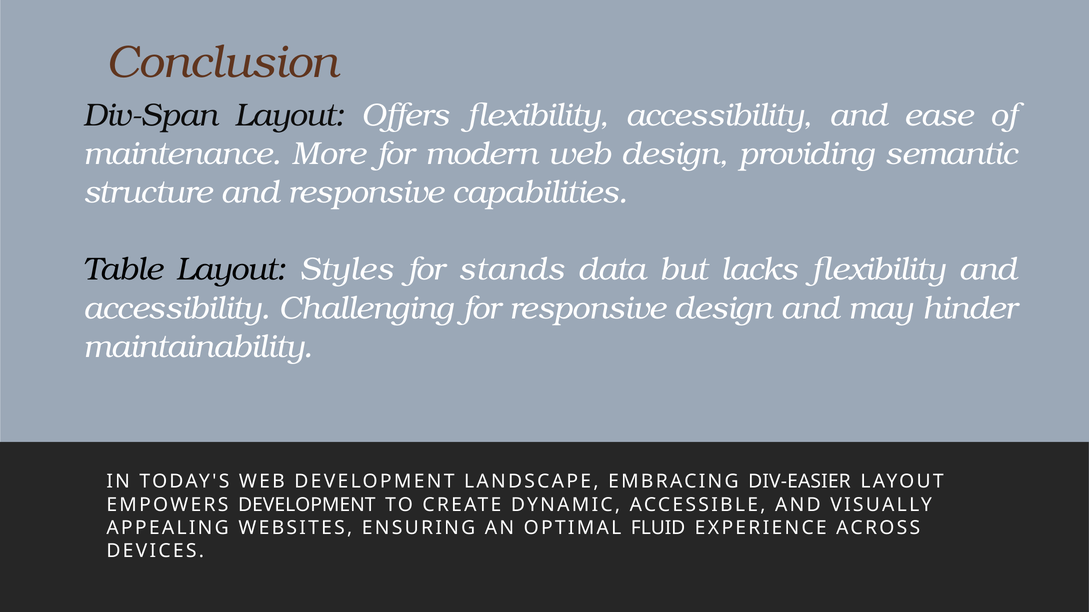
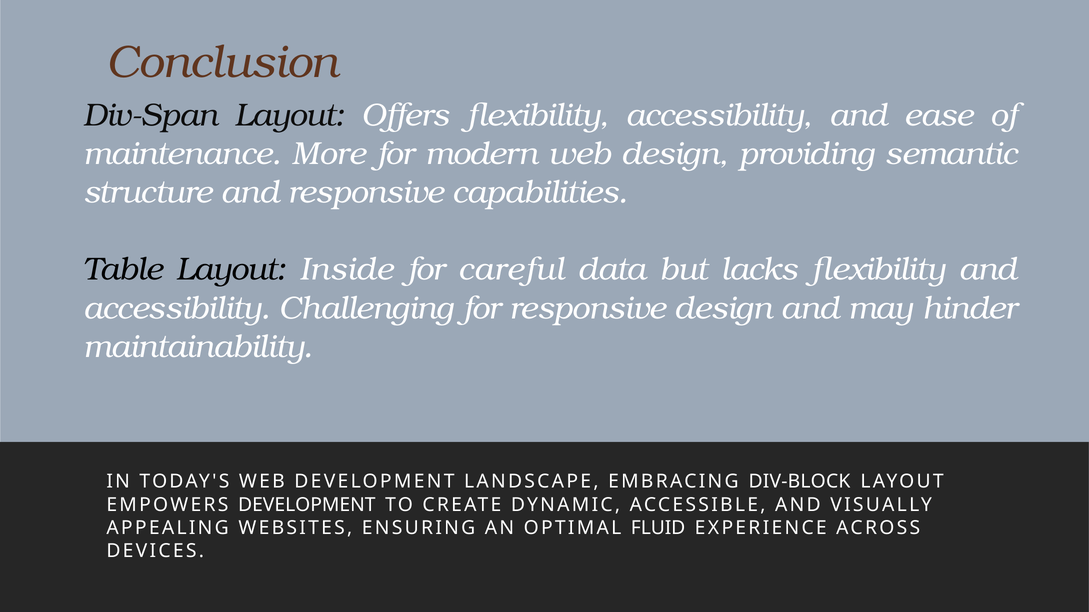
Styles: Styles -> Inside (346, 270)
stands: stands -> careful (511, 270)
DIV-EASIER: DIV-EASIER -> DIV-BLOCK (799, 482)
